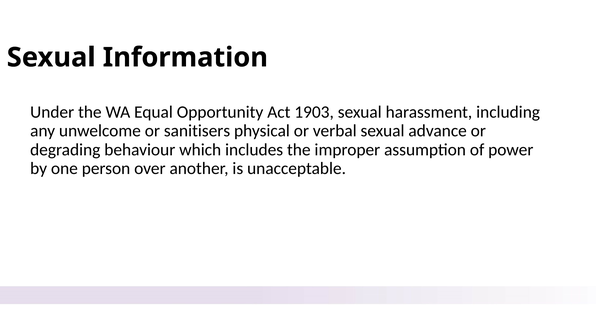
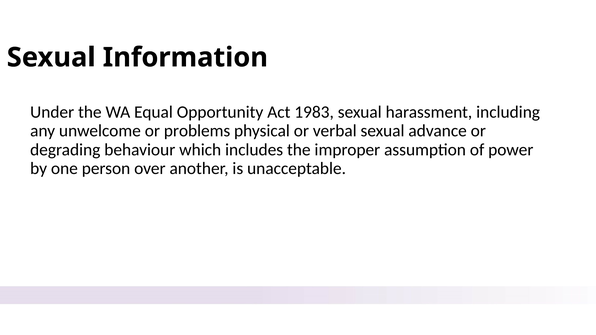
1903: 1903 -> 1983 (314, 112)
sanitisers: sanitisers -> problems (197, 131)
